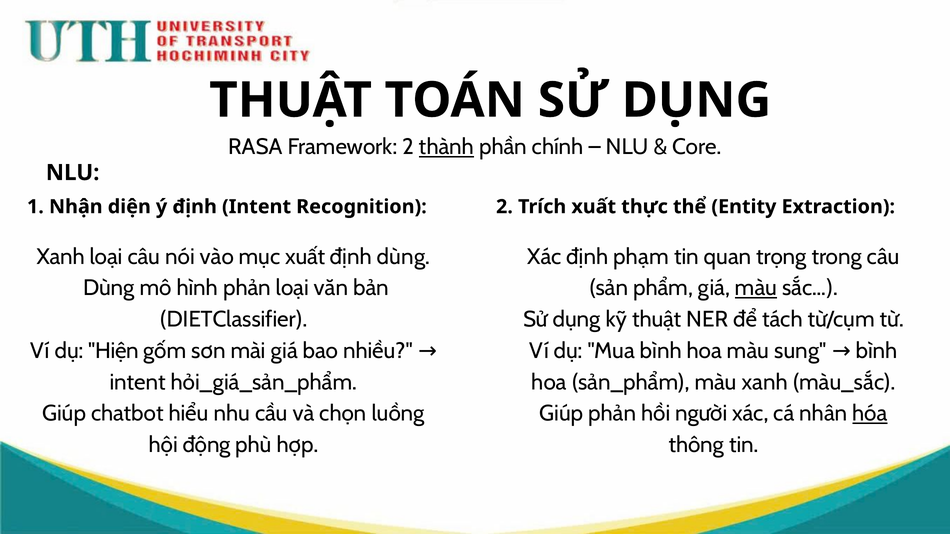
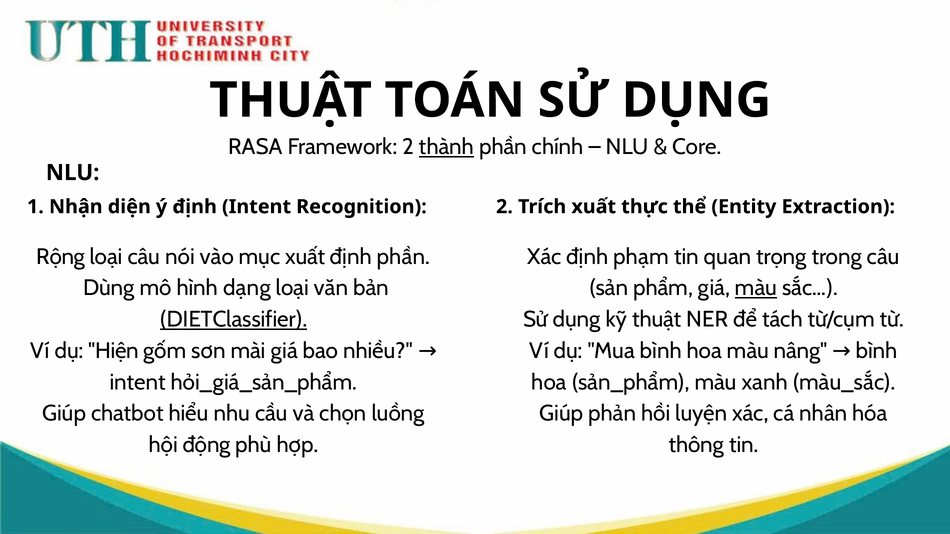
Xanh: Xanh -> Rộng (61, 257)
định dùng: dùng -> phần (403, 257)
hình phản: phản -> dạng (247, 288)
DIETClassifier underline: none -> present (234, 320)
sung: sung -> nâng (801, 351)
người: người -> luyện (701, 414)
hóa underline: present -> none (870, 414)
